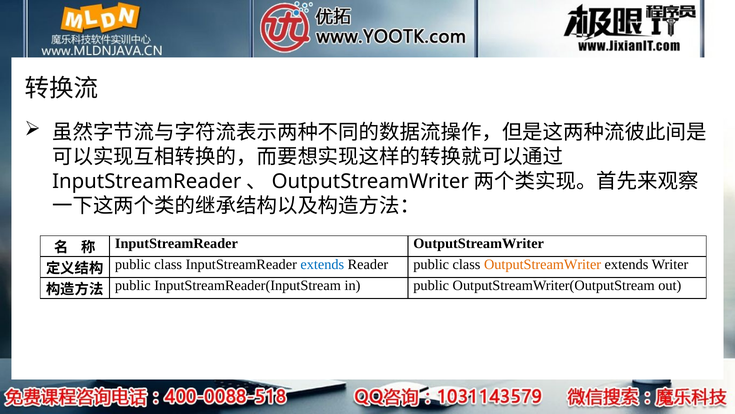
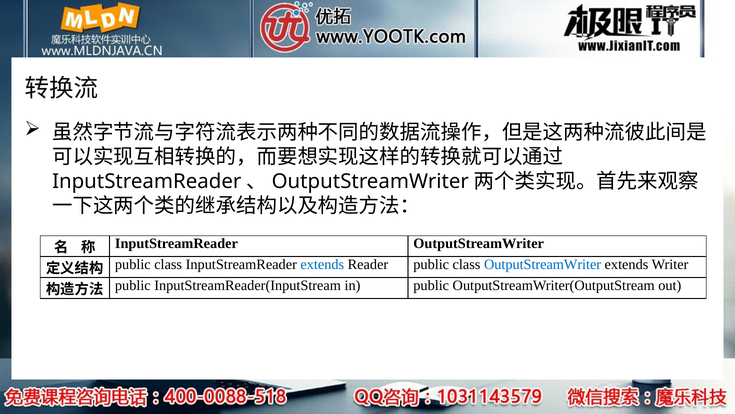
OutputStreamWriter colour: orange -> blue (543, 264)
